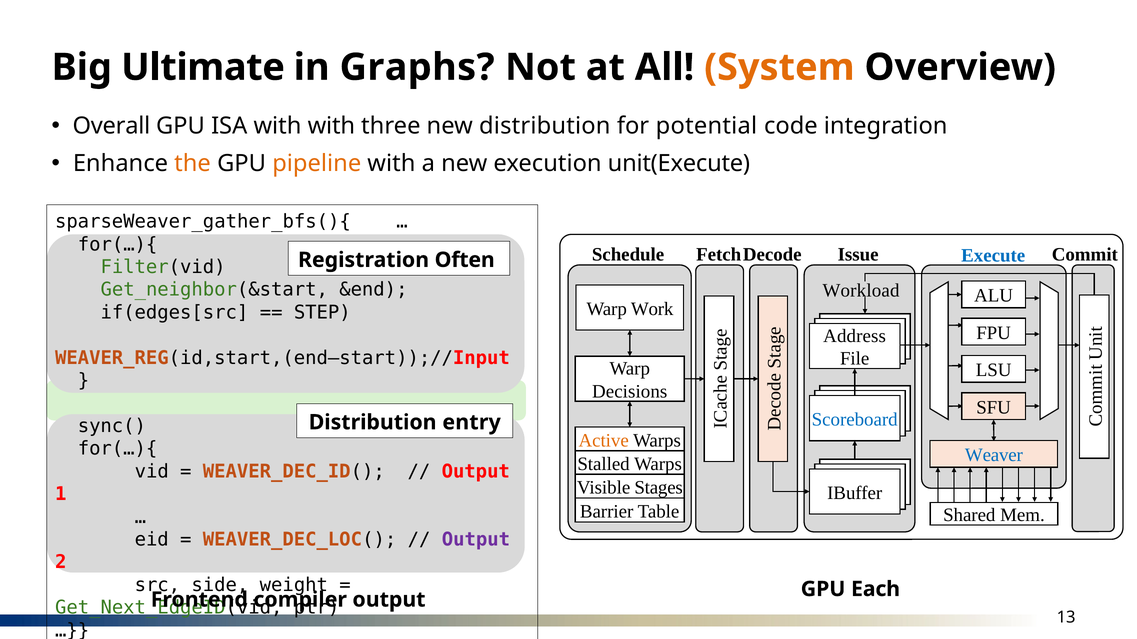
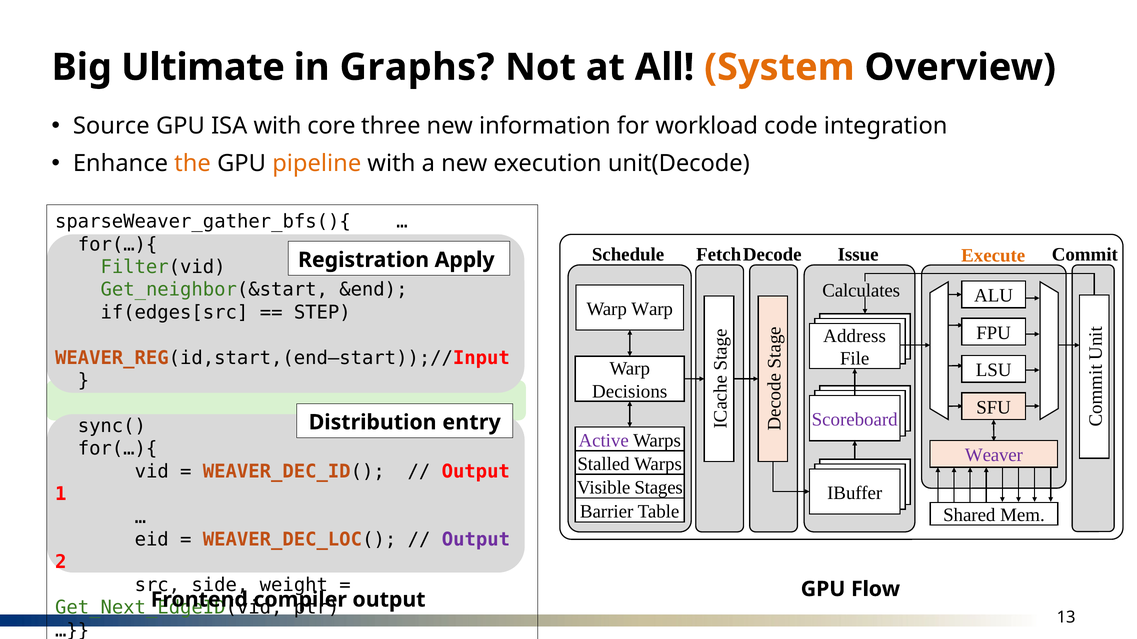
Overall: Overall -> Source (111, 126)
with with: with -> core (331, 126)
new distribution: distribution -> information (545, 126)
potential: potential -> workload (707, 126)
unit(Execute: unit(Execute -> unit(Decode (679, 163)
Execute colour: blue -> orange (993, 256)
Often: Often -> Apply (465, 260)
Workload: Workload -> Calculates (861, 291)
Warp Work: Work -> Warp (652, 309)
Scoreboard colour: blue -> purple (855, 420)
Active colour: orange -> purple (604, 441)
Weaver colour: blue -> purple (994, 456)
Each: Each -> Flow (876, 590)
